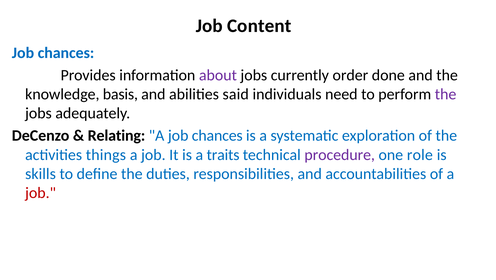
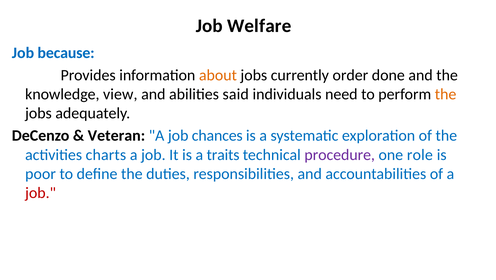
Content: Content -> Welfare (259, 26)
chances: chances -> because (66, 53)
about colour: purple -> orange (218, 75)
basis: basis -> view (120, 94)
the colour: purple -> orange (446, 94)
Relating: Relating -> Veteran (116, 136)
things: things -> charts (106, 155)
skills: skills -> poor (41, 174)
